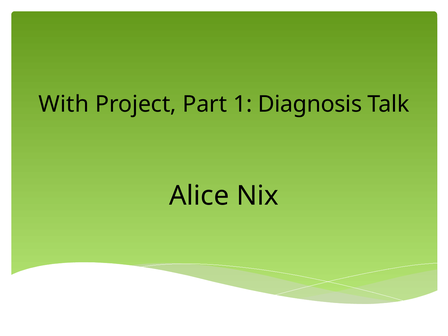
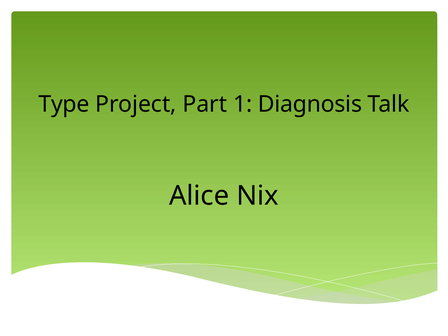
With: With -> Type (64, 104)
